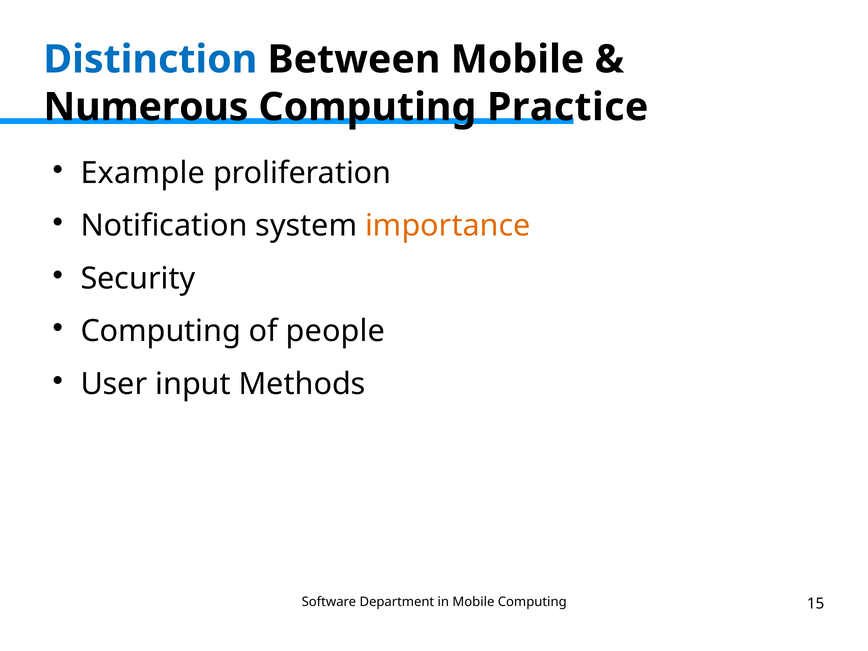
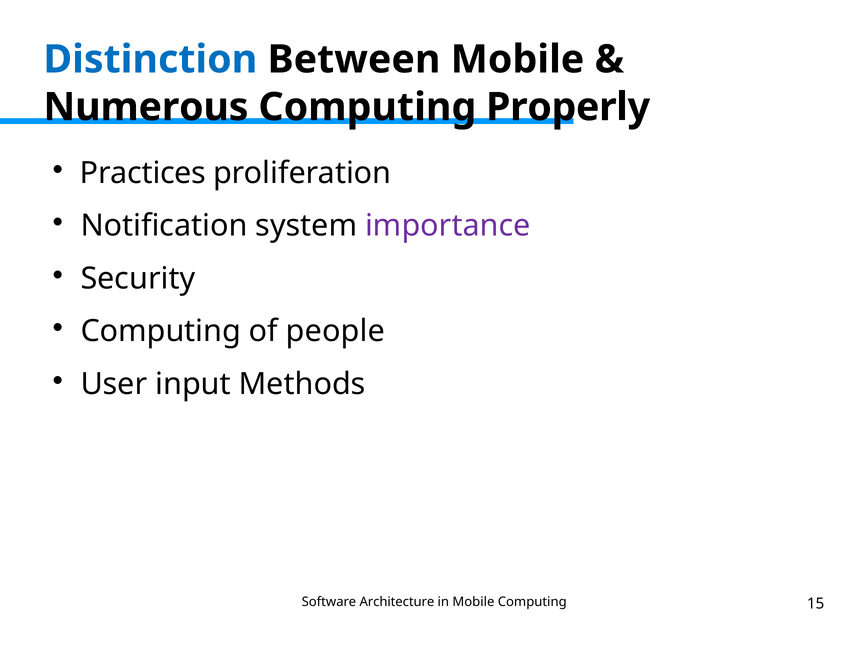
Practice: Practice -> Properly (568, 107)
Example: Example -> Practices (143, 173)
importance colour: orange -> purple (448, 226)
Department: Department -> Architecture (397, 602)
